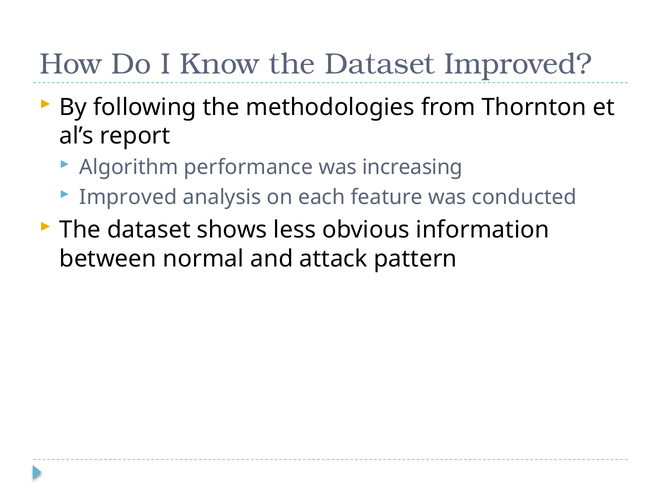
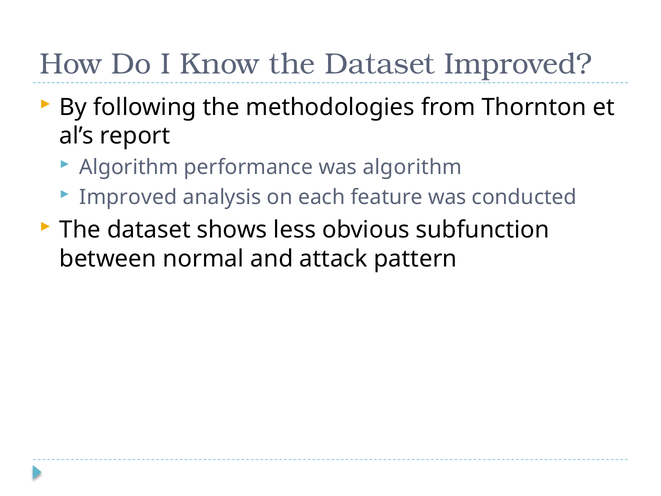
was increasing: increasing -> algorithm (412, 167)
information: information -> subfunction (483, 230)
